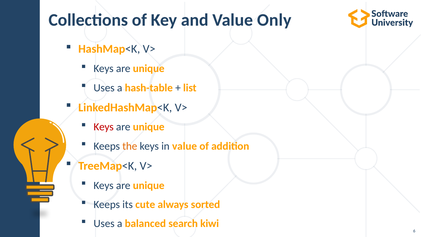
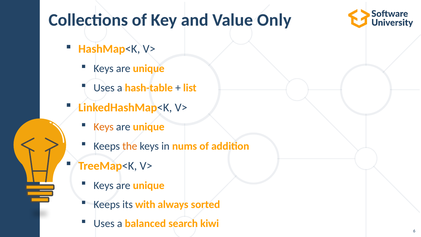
Keys colour: red -> orange (104, 127)
in value: value -> nums (185, 146)
cute: cute -> with (145, 204)
